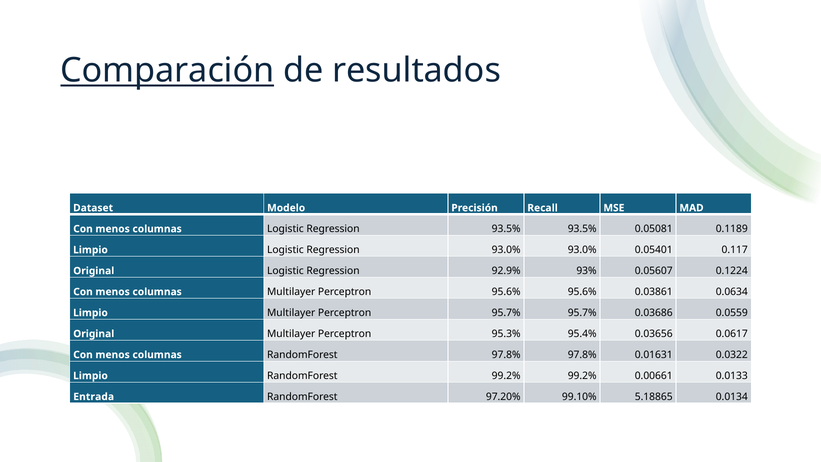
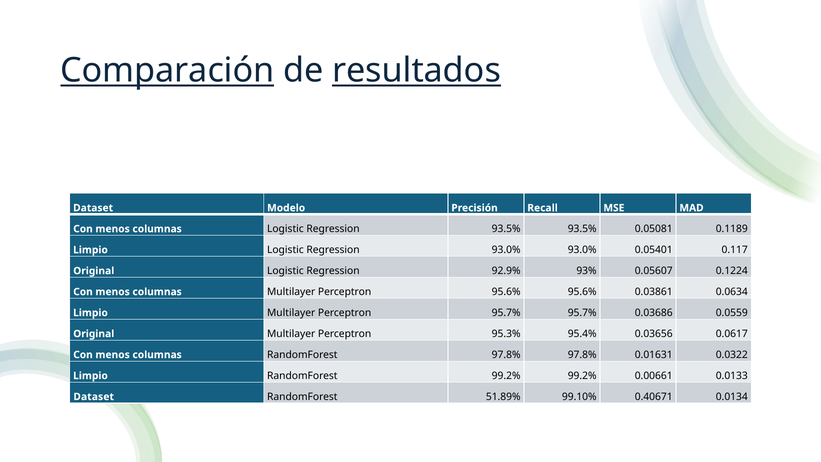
resultados underline: none -> present (417, 71)
Entrada: Entrada -> Dataset (94, 397)
97.20%: 97.20% -> 51.89% (503, 397)
5.18865: 5.18865 -> 0.40671 (654, 397)
